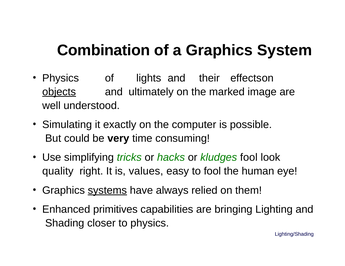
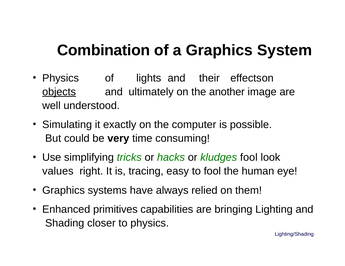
marked: marked -> another (227, 92)
quality: quality -> values (58, 172)
values: values -> tracing (146, 172)
systems underline: present -> none (107, 191)
